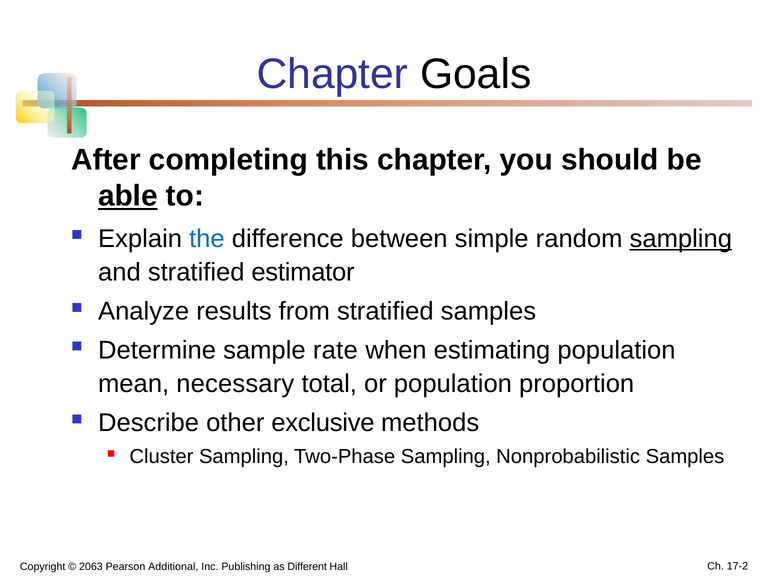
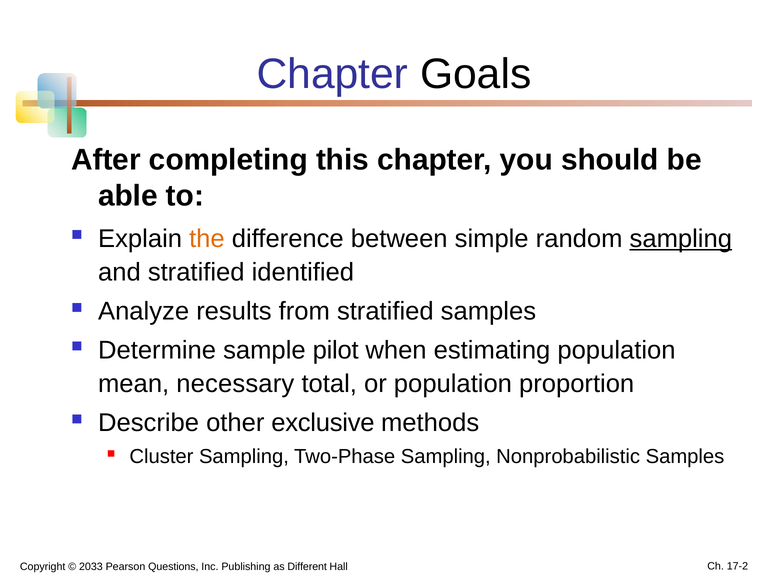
able underline: present -> none (128, 196)
the colour: blue -> orange (207, 239)
estimator: estimator -> identified (303, 272)
rate: rate -> pilot (336, 350)
2063: 2063 -> 2033 (91, 567)
Additional: Additional -> Questions (173, 567)
